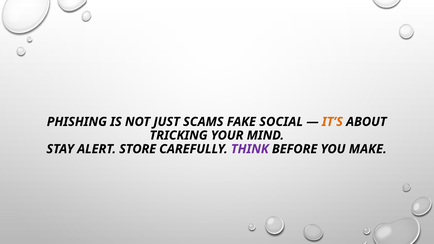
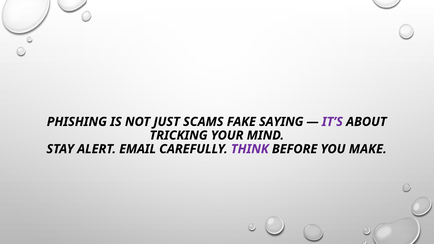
SOCIAL: SOCIAL -> SAYING (281, 122)
IT’S colour: orange -> purple (332, 122)
STORE: STORE -> EMAIL (138, 149)
